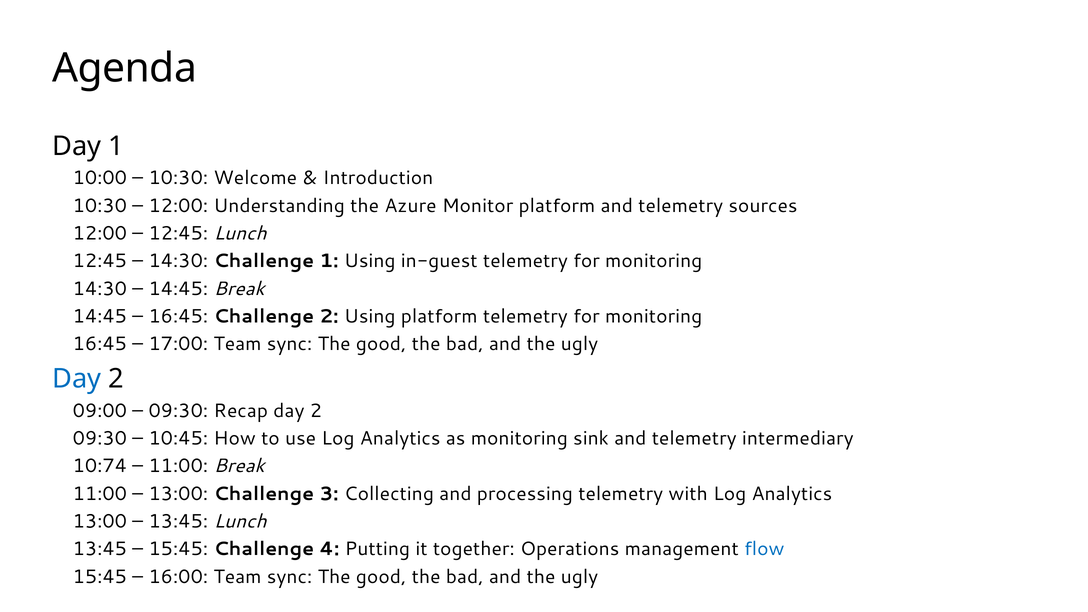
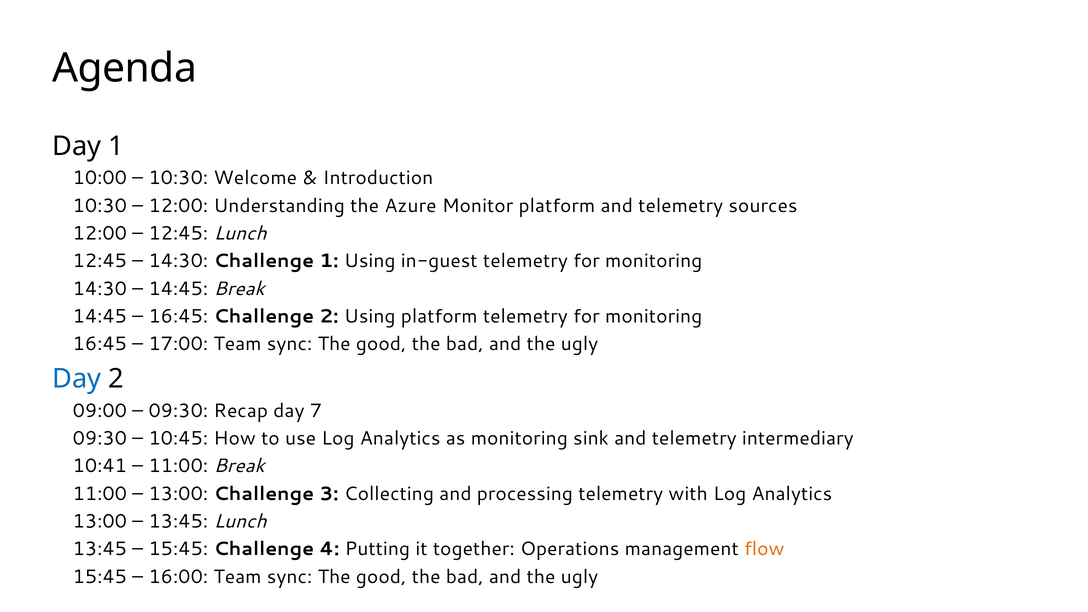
Recap day 2: 2 -> 7 (316, 411)
10:74: 10:74 -> 10:41 (100, 466)
flow colour: blue -> orange (764, 549)
